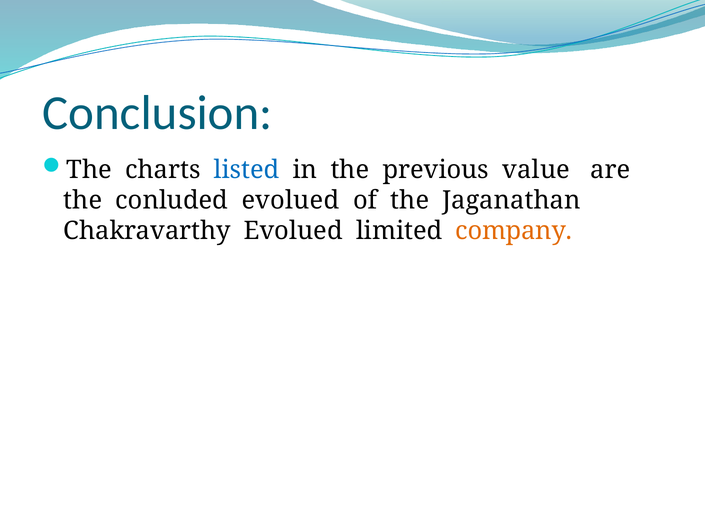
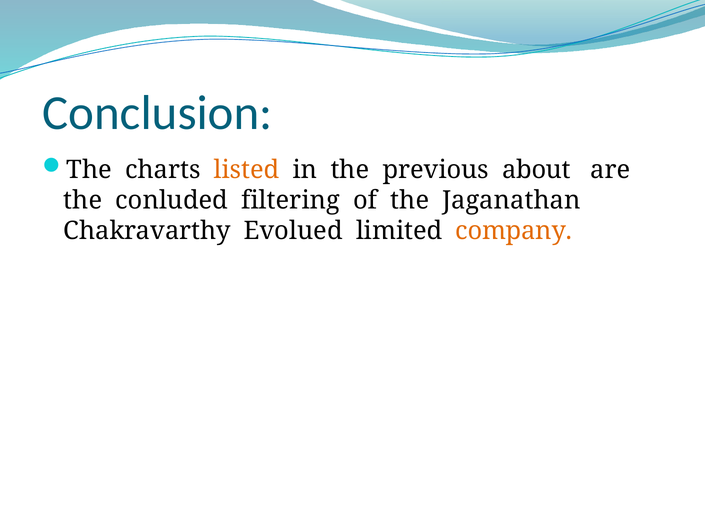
listed colour: blue -> orange (247, 170)
value: value -> about (536, 170)
conluded evolued: evolued -> filtering (291, 200)
